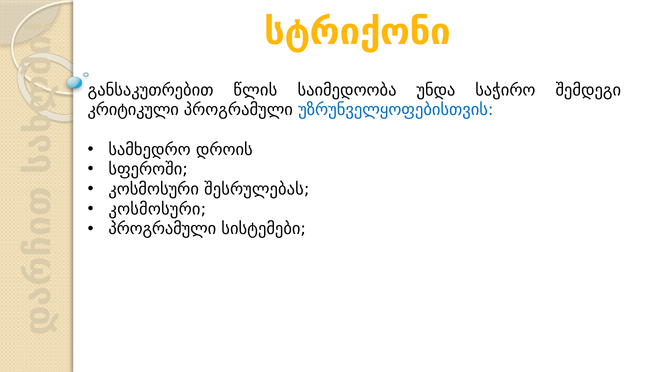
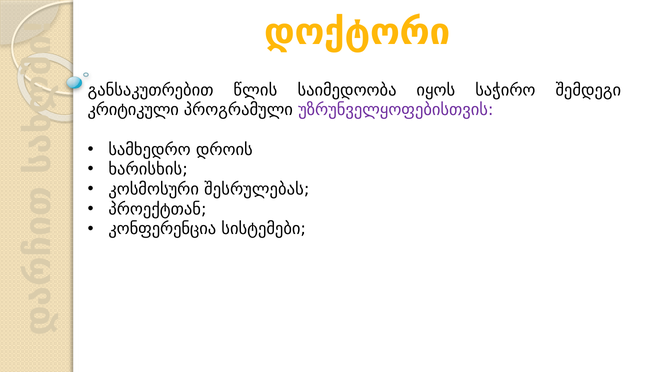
სტრიქონი: სტრიქონი -> დოქტორი (357, 32)
უნდა: უნდა -> იყოს (436, 90)
უზრუნველყოფებისთვის colour: blue -> purple (396, 110)
სფეროში: სფეროში -> ხარისხის (148, 169)
კოსმოსური: კოსმოსური -> პროექტთან (157, 209)
პროგრამული: პროგრამული -> კონფერენცია (162, 229)
